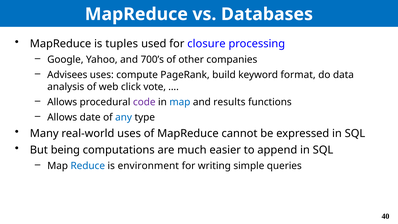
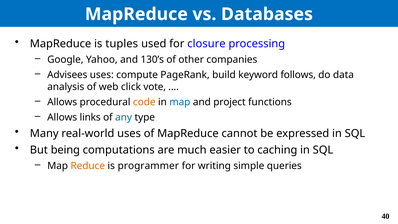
700’s: 700’s -> 130’s (152, 60)
format: format -> follows (298, 75)
code colour: purple -> orange (144, 102)
results: results -> project (229, 102)
date: date -> links (90, 117)
append: append -> caching (277, 150)
Reduce colour: blue -> orange (88, 166)
environment: environment -> programmer (148, 166)
